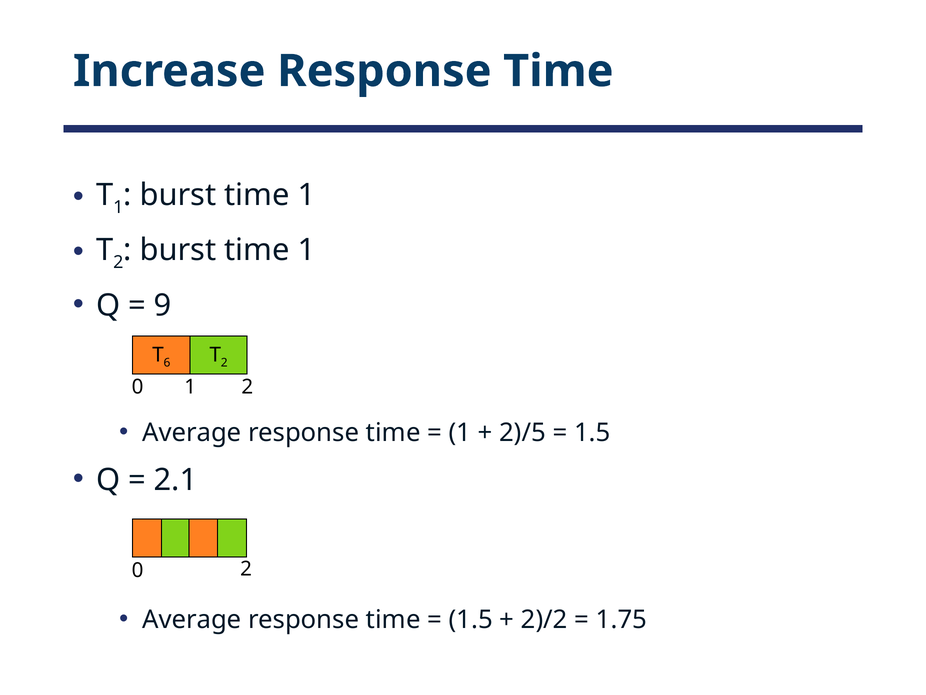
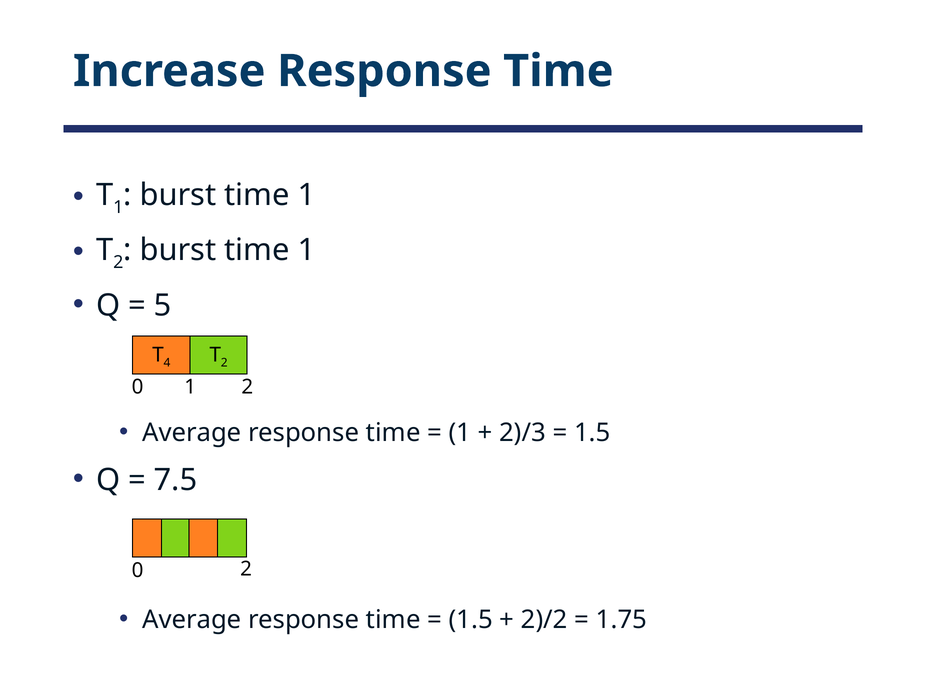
9: 9 -> 5 (163, 305)
6: 6 -> 4 (167, 363)
2)/5: 2)/5 -> 2)/3 (523, 432)
2.1: 2.1 -> 7.5 (176, 480)
